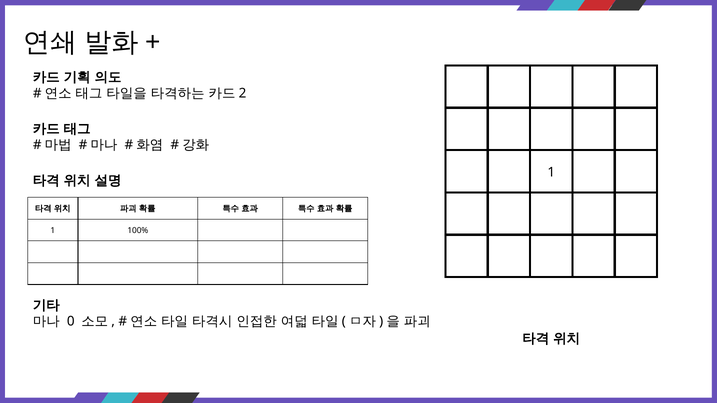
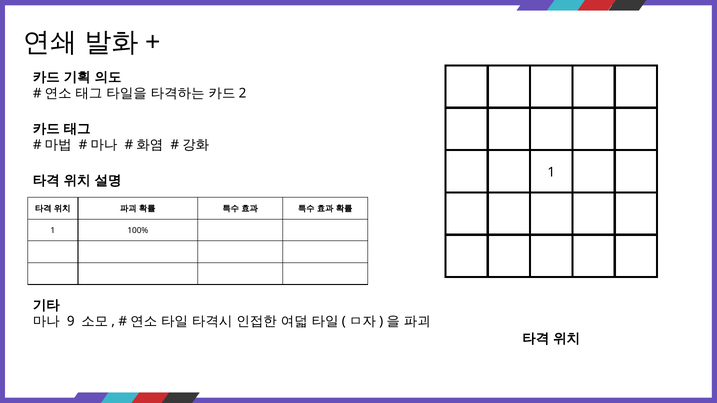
0: 0 -> 9 (71, 321)
